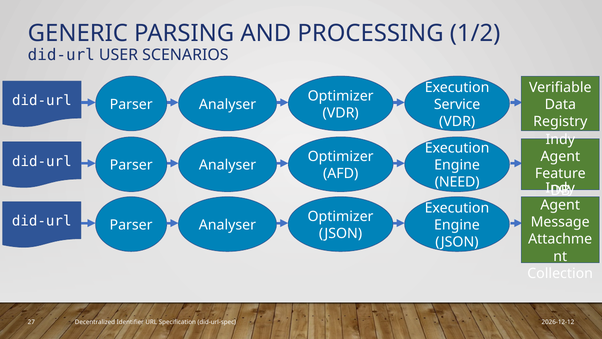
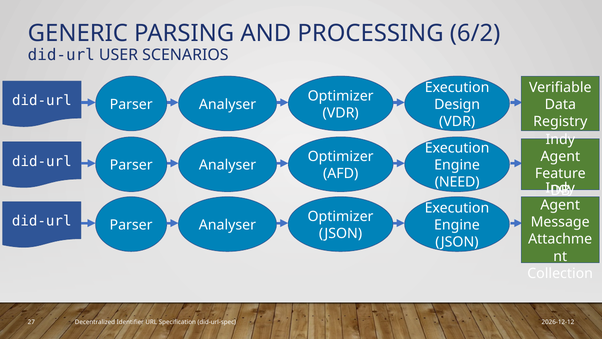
1/2: 1/2 -> 6/2 (475, 34)
Service: Service -> Design (457, 104)
